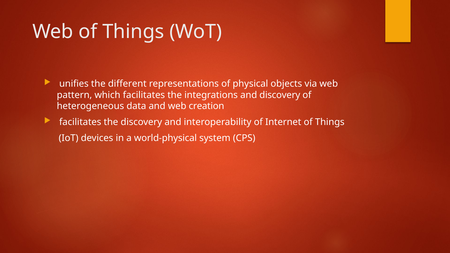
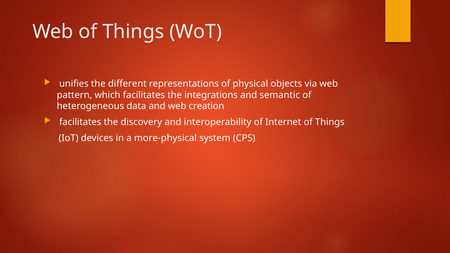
and discovery: discovery -> semantic (280, 95)
world-physical: world-physical -> more-physical (165, 138)
